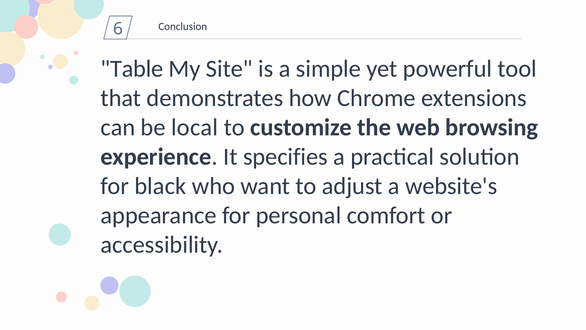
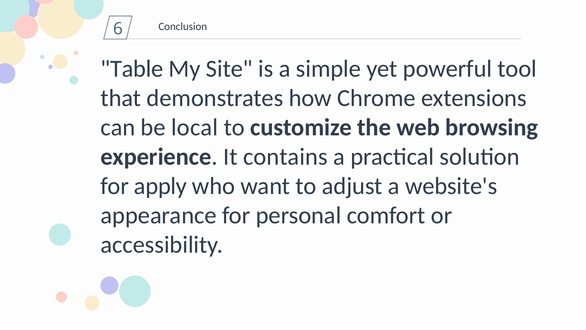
specifies: specifies -> contains (285, 157)
black: black -> apply (160, 186)
